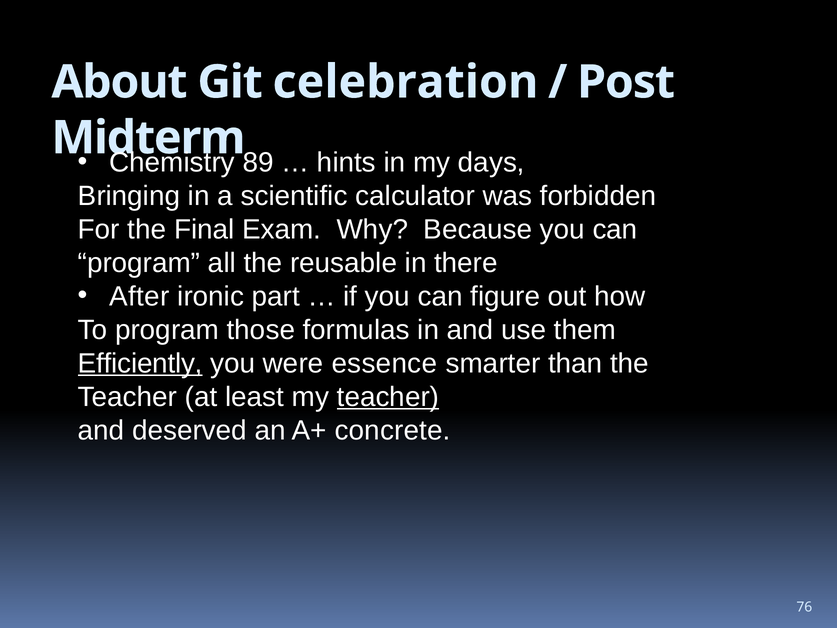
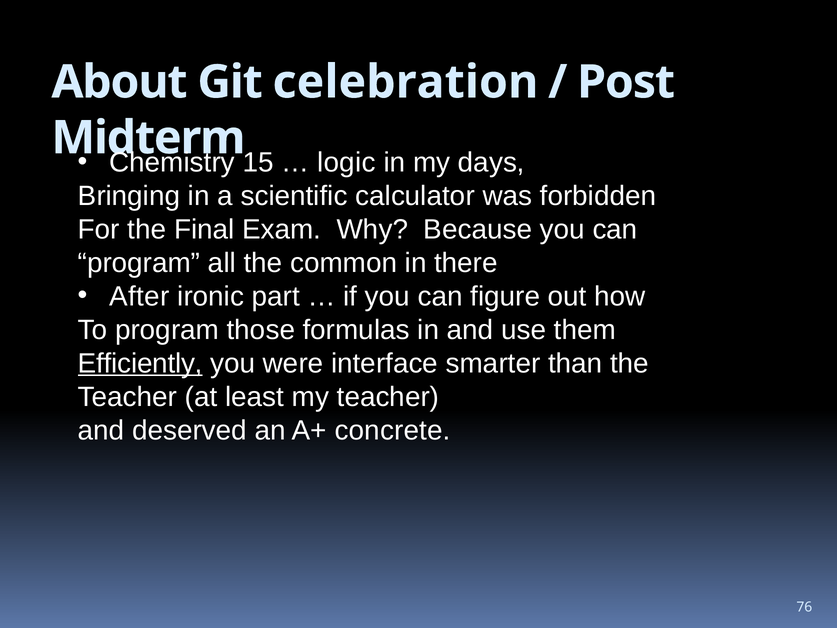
89: 89 -> 15 (258, 162)
hints: hints -> logic (346, 162)
reusable: reusable -> common (344, 263)
essence: essence -> interface (385, 363)
teacher underline: present -> none (388, 397)
